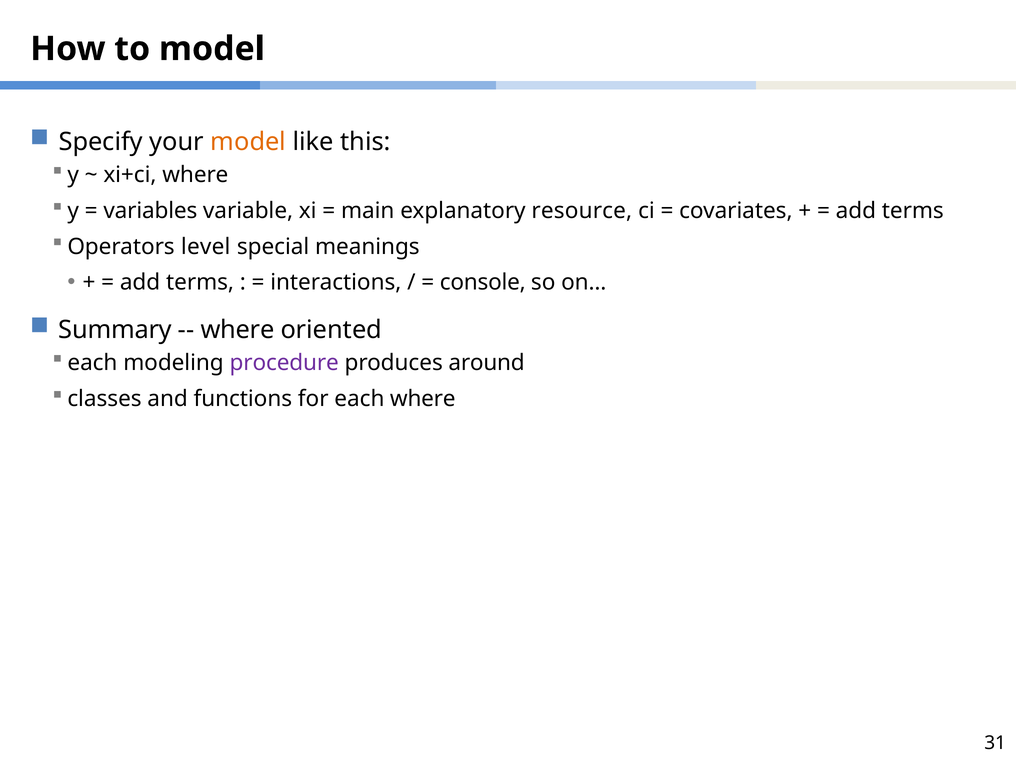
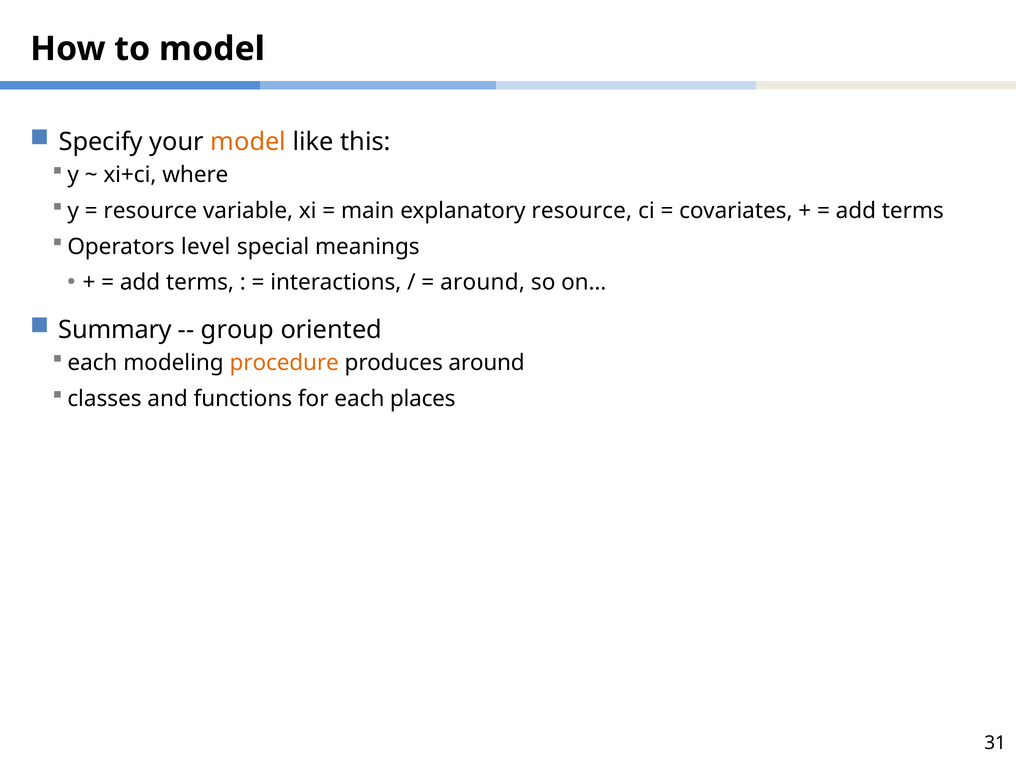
variables: variables -> resource (150, 211)
console: console -> around (483, 282)
where: where -> group (237, 330)
procedure colour: purple -> orange (284, 363)
each where: where -> places (423, 399)
